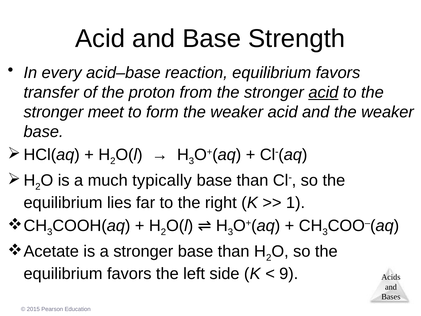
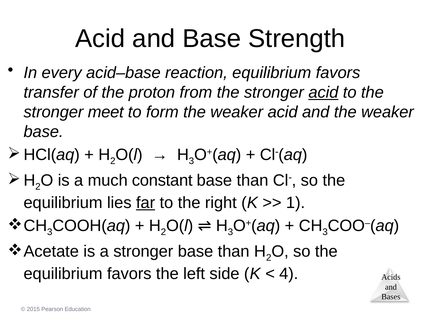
typically: typically -> constant (162, 180)
far underline: none -> present (146, 203)
9: 9 -> 4 (289, 274)
